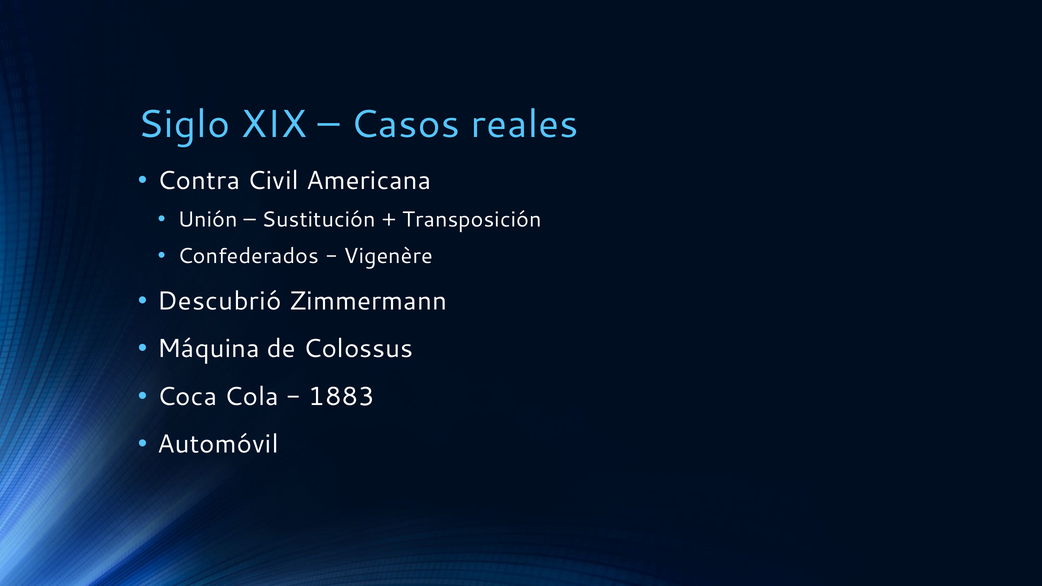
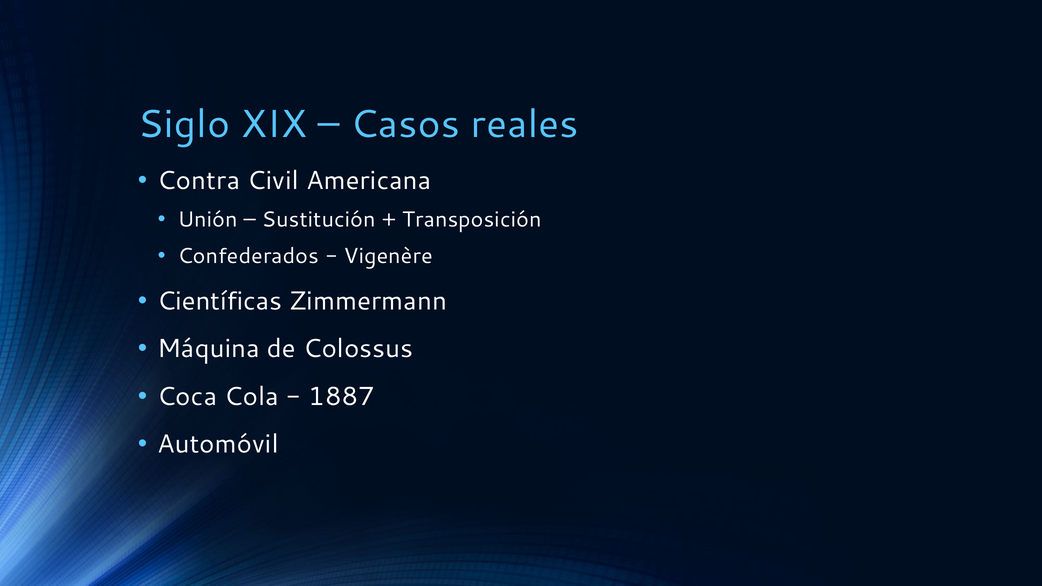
Descubrió: Descubrió -> Científicas (220, 301)
1883: 1883 -> 1887 (342, 397)
